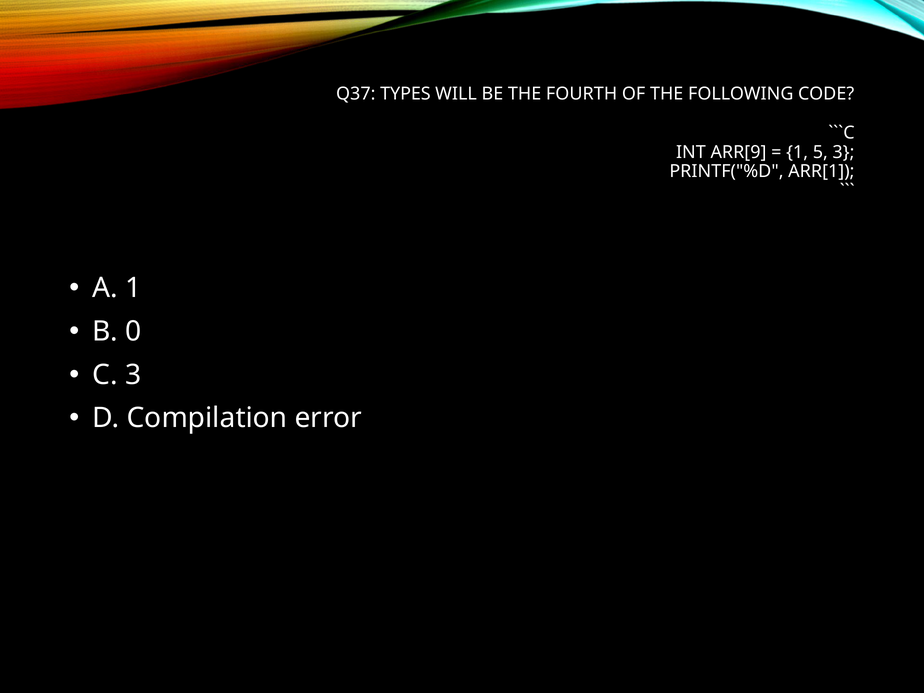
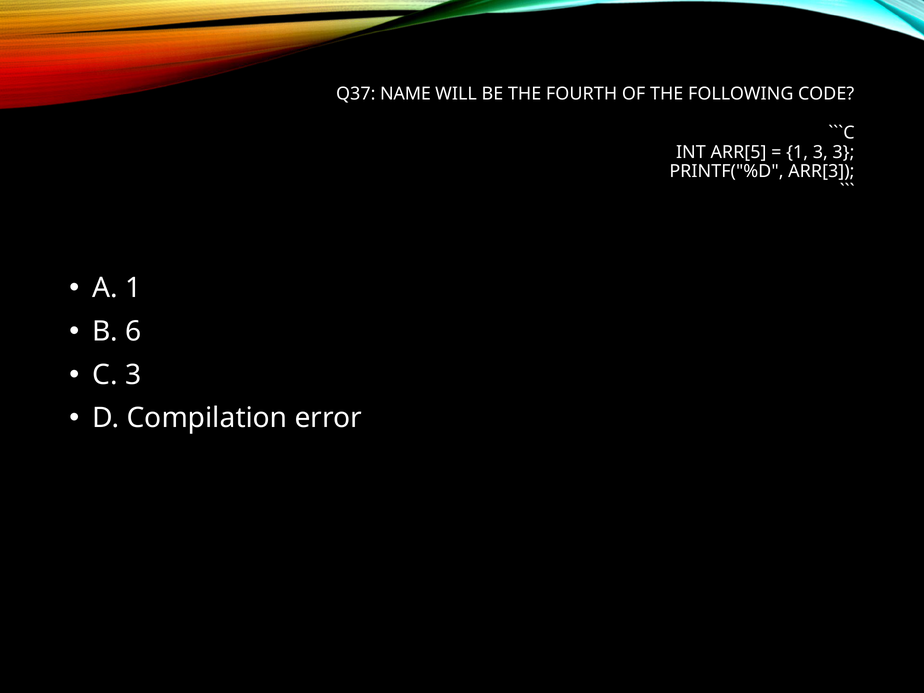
TYPES: TYPES -> NAME (405, 94)
ARR[9: ARR[9 -> ARR[5 (738, 152)
1 5: 5 -> 3 (820, 152)
ARR[1: ARR[1 -> ARR[3 (821, 172)
0: 0 -> 6 (133, 331)
